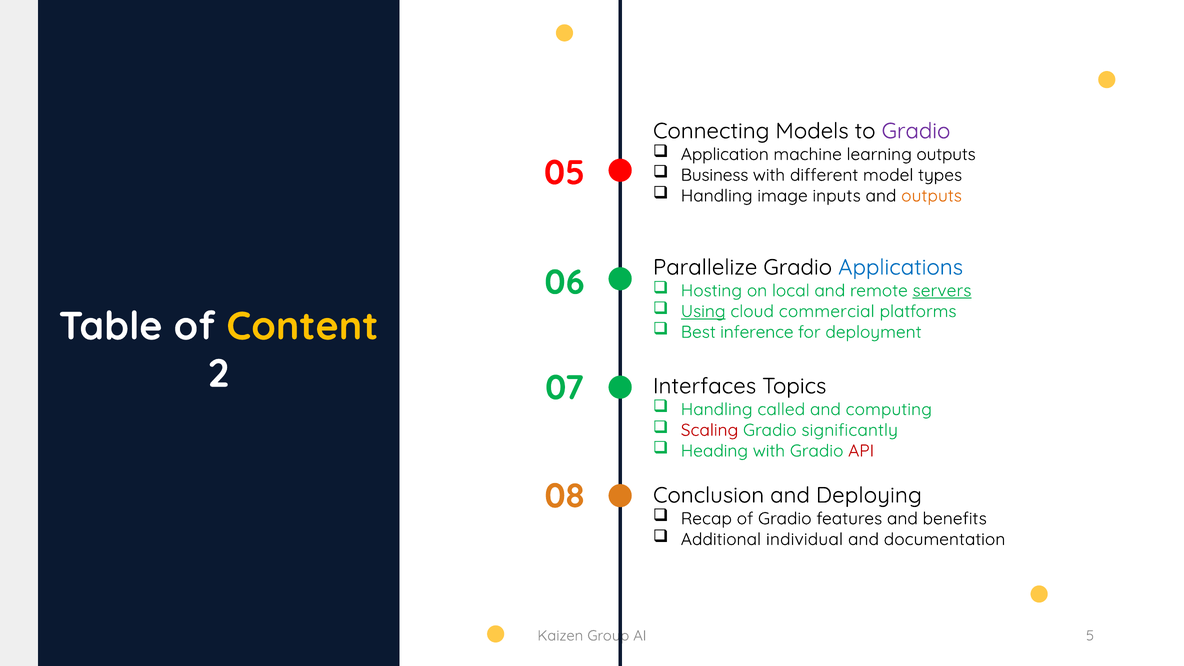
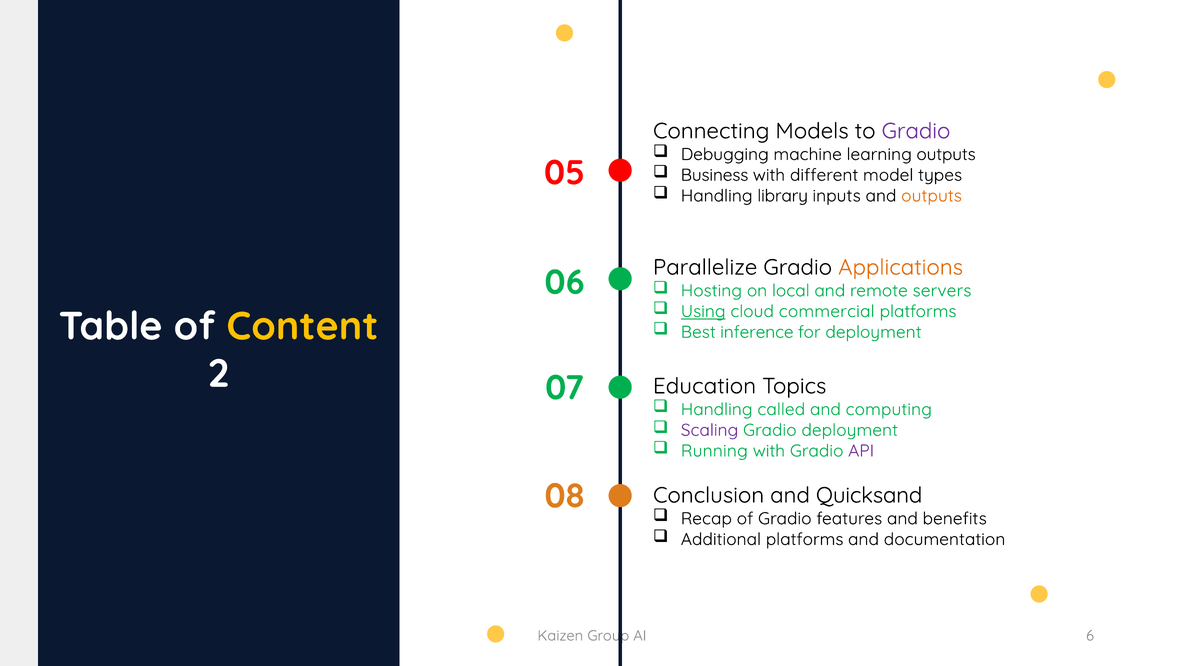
Application: Application -> Debugging (725, 154)
image: image -> library (783, 196)
Applications colour: blue -> orange (901, 267)
servers underline: present -> none (942, 291)
Interfaces: Interfaces -> Education (705, 386)
Scaling colour: red -> purple (710, 430)
Gradio significantly: significantly -> deployment (850, 430)
Heading: Heading -> Running (714, 451)
API colour: red -> purple (861, 451)
Deploying: Deploying -> Quicksand (869, 495)
Additional individual: individual -> platforms (805, 539)
5: 5 -> 6 (1090, 636)
